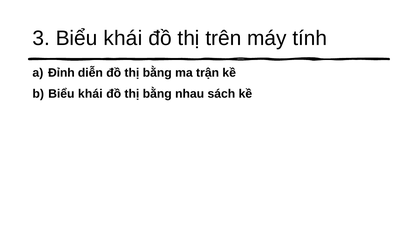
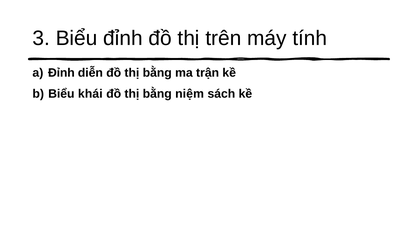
3 Biểu khái: khái -> đỉnh (123, 38)
nhau: nhau -> niệm (190, 94)
